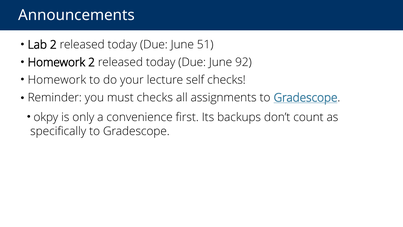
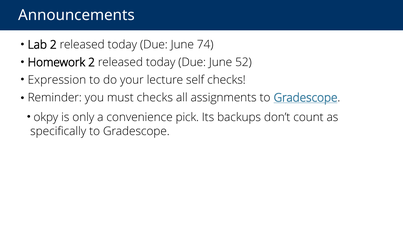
51: 51 -> 74 (205, 45)
92: 92 -> 52 (243, 62)
Homework: Homework -> Expression (57, 80)
first: first -> pick (187, 117)
